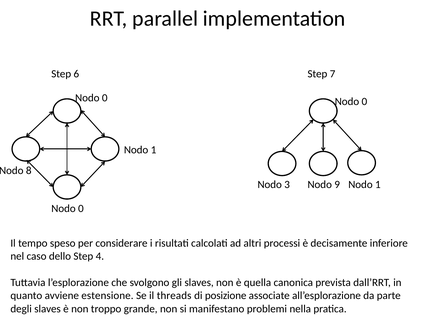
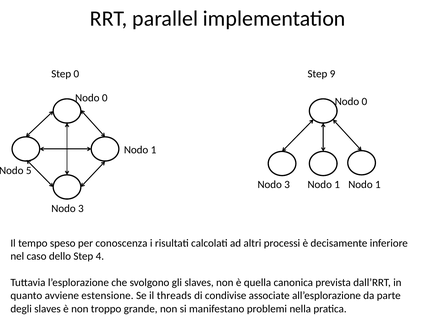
Step 6: 6 -> 0 (76, 74)
7: 7 -> 9 (333, 74)
8: 8 -> 5 (29, 171)
9: 9 -> 1 (337, 185)
0: 0 -> 3 (81, 209)
considerare: considerare -> conoscenza (121, 243)
posizione: posizione -> condivise (226, 296)
